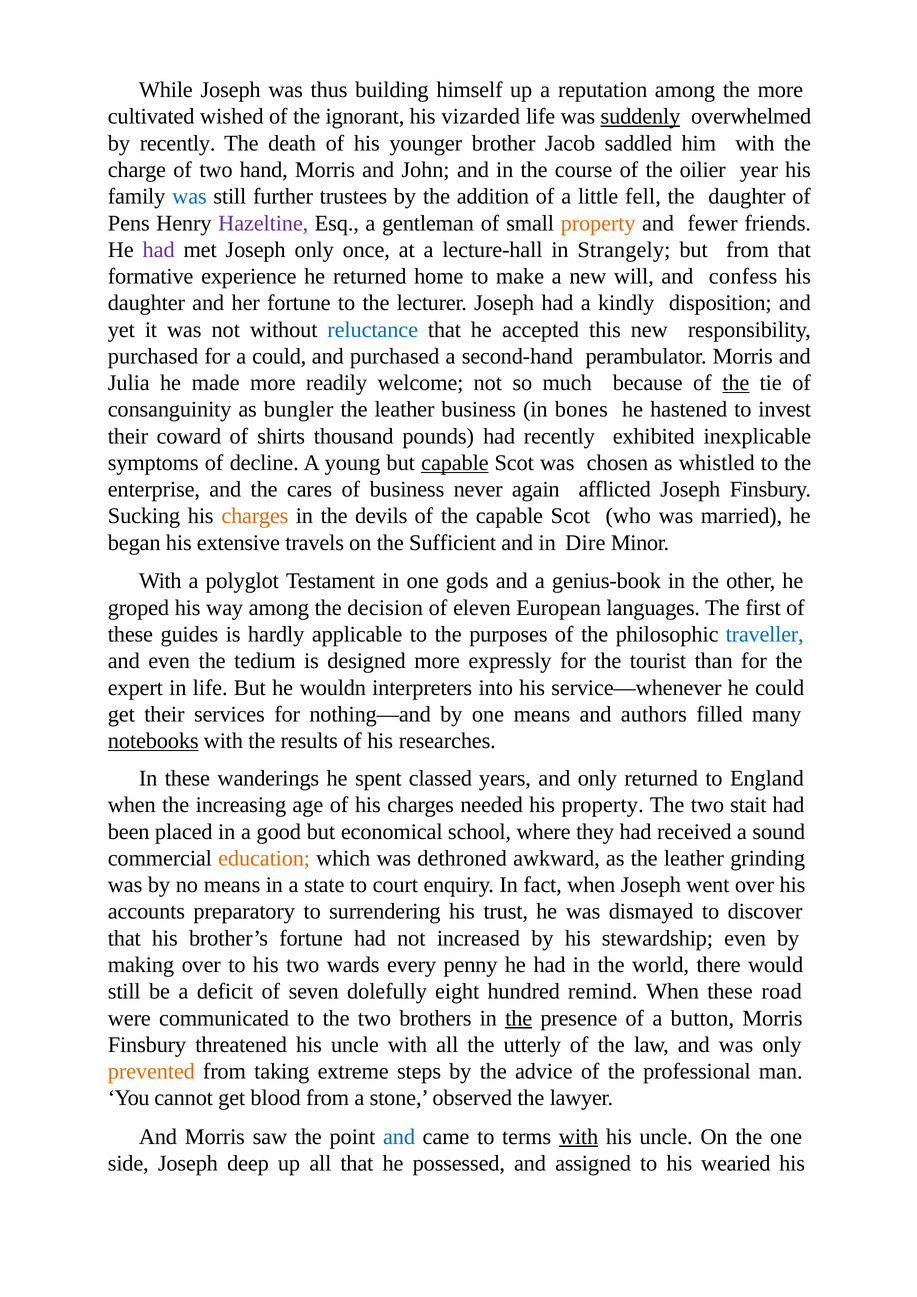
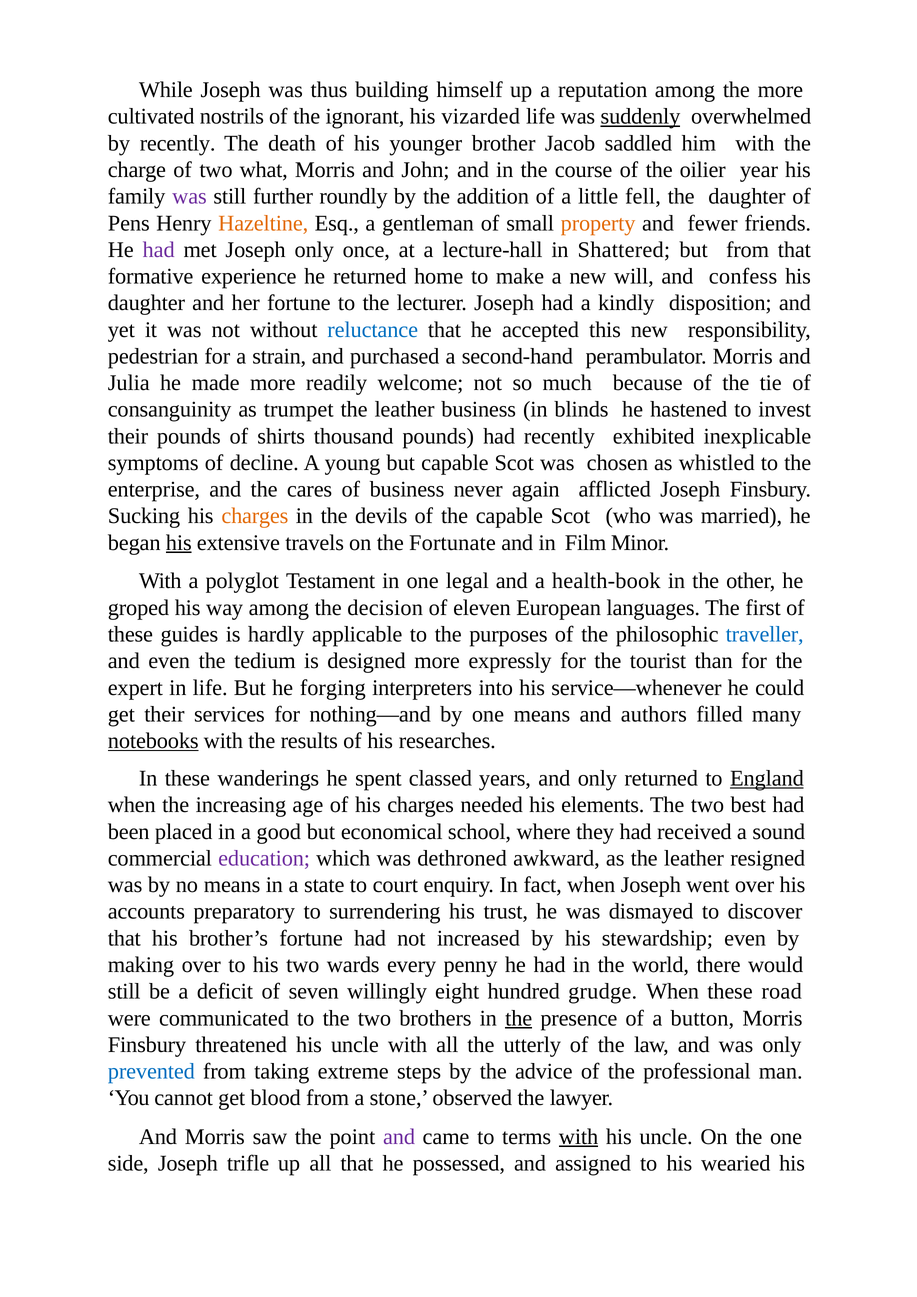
wished: wished -> nostrils (232, 117)
hand: hand -> what (264, 170)
was colour: blue -> purple (189, 197)
trustees: trustees -> roundly (354, 197)
Hazeltine colour: purple -> orange (263, 223)
Strangely: Strangely -> Shattered (624, 250)
purchased: purchased -> pedestrian (153, 356)
a could: could -> strain (279, 356)
the underline: present -> none (736, 383)
bungler: bungler -> trumpet (299, 410)
bones: bones -> blinds (582, 410)
their coward: coward -> pounds (189, 436)
capable underline: present -> none (455, 463)
his underline: none -> present (179, 543)
Sufficient: Sufficient -> Fortunate (452, 543)
Dire: Dire -> Film (586, 543)
gods: gods -> legal (467, 581)
genius-book: genius-book -> health-book (606, 581)
wouldn: wouldn -> forging (333, 688)
England underline: none -> present (767, 779)
his property: property -> elements (603, 806)
stait: stait -> best (748, 806)
education colour: orange -> purple (264, 859)
grinding: grinding -> resigned (768, 859)
dolefully: dolefully -> willingly (387, 992)
remind: remind -> grudge (603, 992)
prevented colour: orange -> blue (151, 1072)
and colour: blue -> purple (399, 1137)
deep: deep -> trifle (248, 1164)
